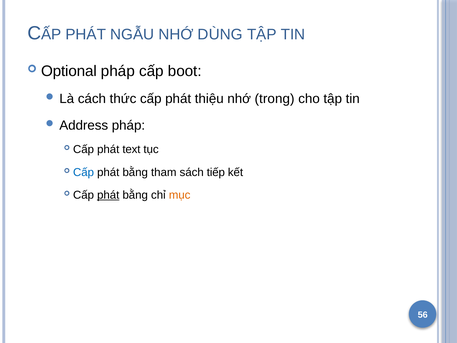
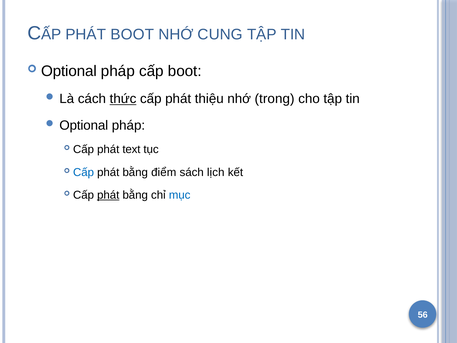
PHÁT NGẪU: NGẪU -> BOOT (132, 35)
DÙNG: DÙNG -> CUNG (220, 35)
thức underline: none -> present (123, 99)
Address: Address -> Optional (84, 125)
tham: tham -> điểm (164, 172)
tiếp: tiếp -> lịch (216, 172)
mục colour: orange -> blue (180, 195)
